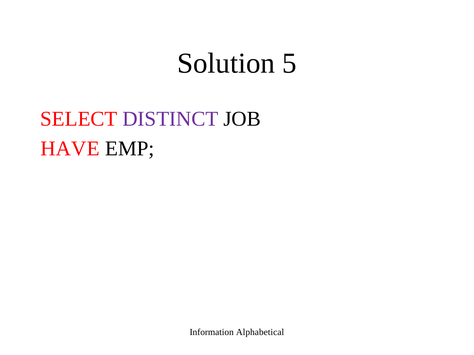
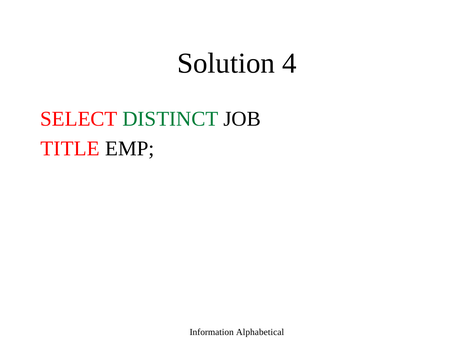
5: 5 -> 4 (290, 63)
DISTINCT colour: purple -> green (170, 119)
HAVE: HAVE -> TITLE (70, 149)
